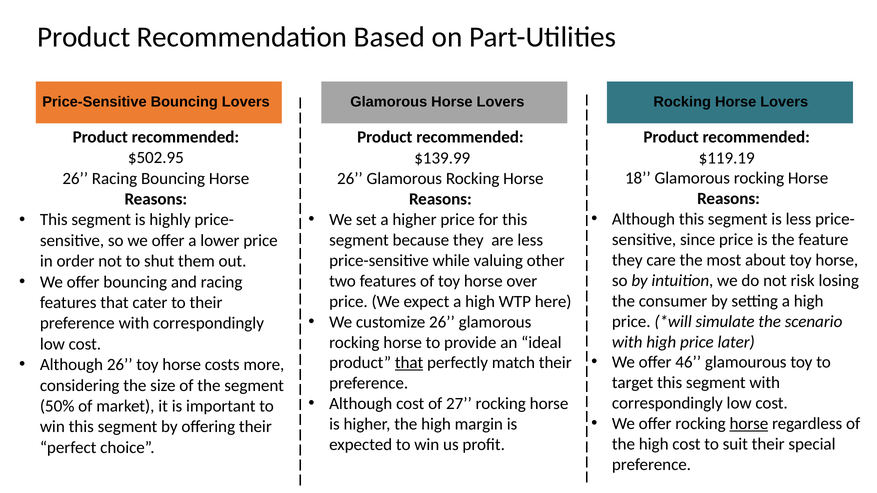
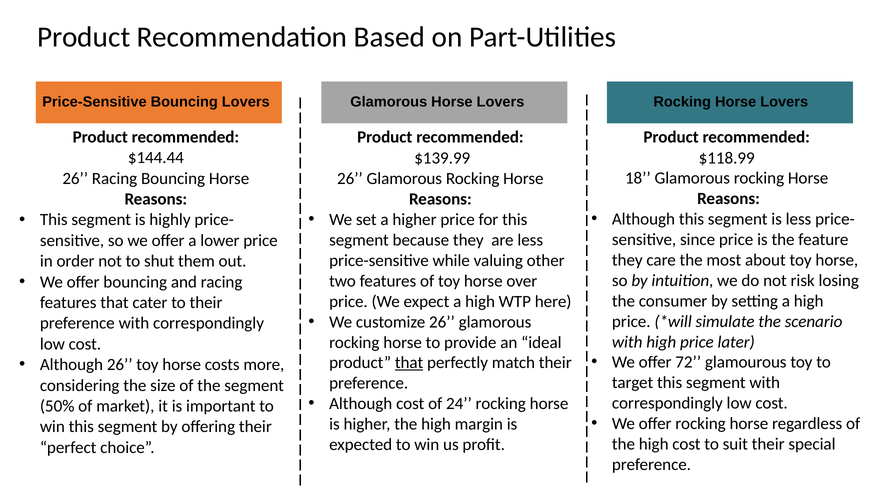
$502.95: $502.95 -> $144.44 (156, 158)
$119.19: $119.19 -> $118.99 (727, 158)
46: 46 -> 72 (688, 363)
27: 27 -> 24 (459, 404)
horse underline: present -> none (749, 424)
